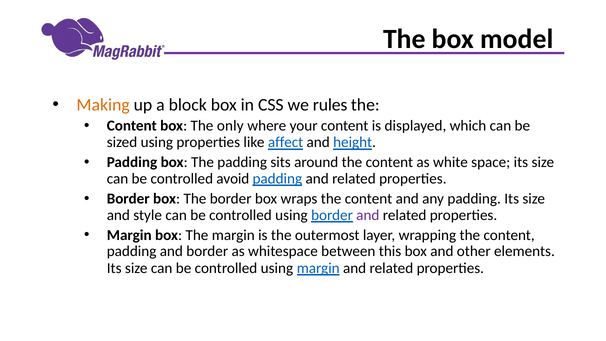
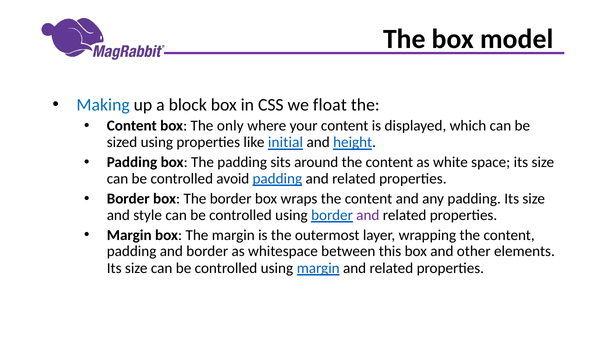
Making colour: orange -> blue (103, 105)
rules: rules -> float (330, 105)
affect: affect -> initial (286, 142)
